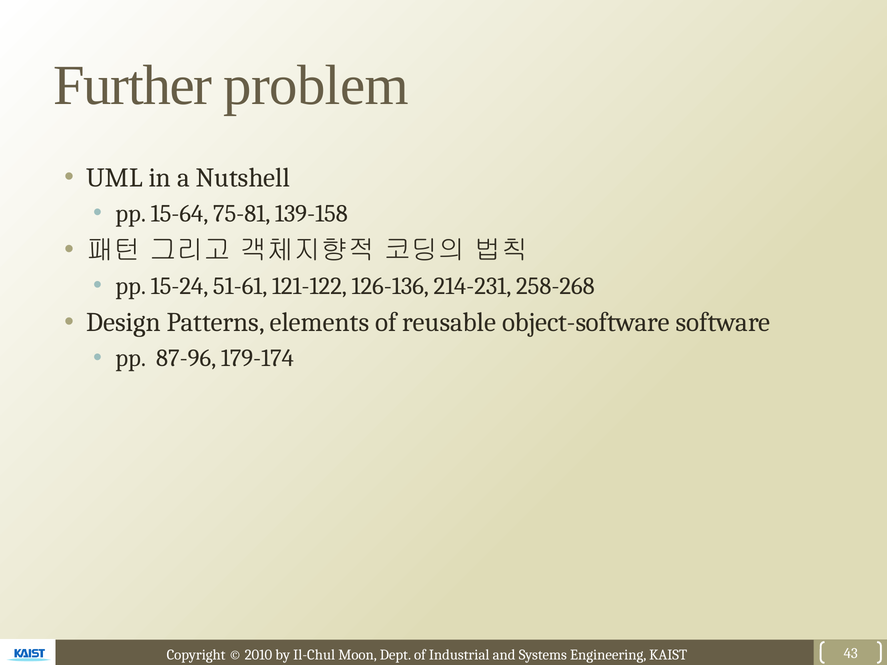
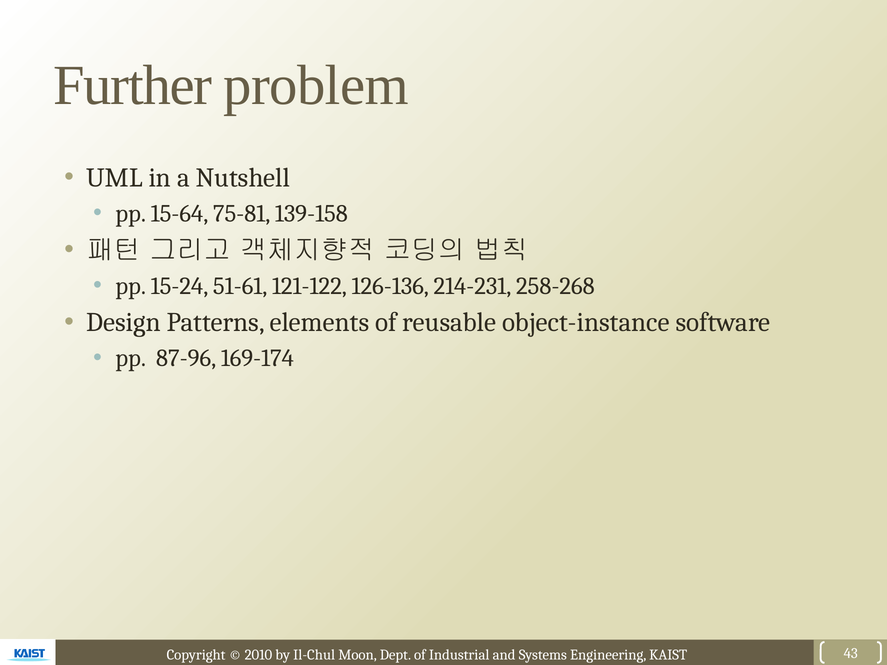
object-software: object-software -> object-instance (586, 323)
179-174: 179-174 -> 169-174 (257, 358)
